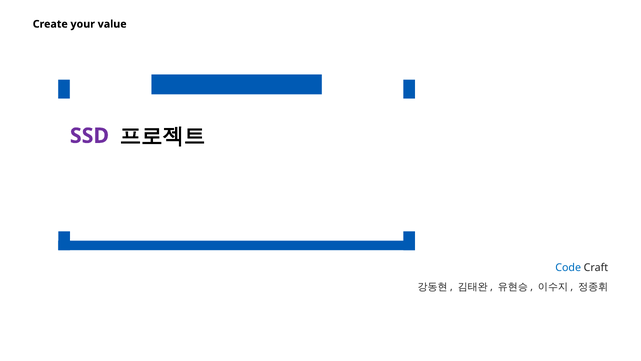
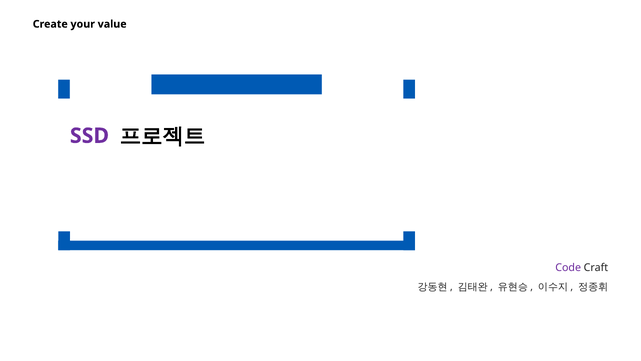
Code colour: blue -> purple (568, 267)
